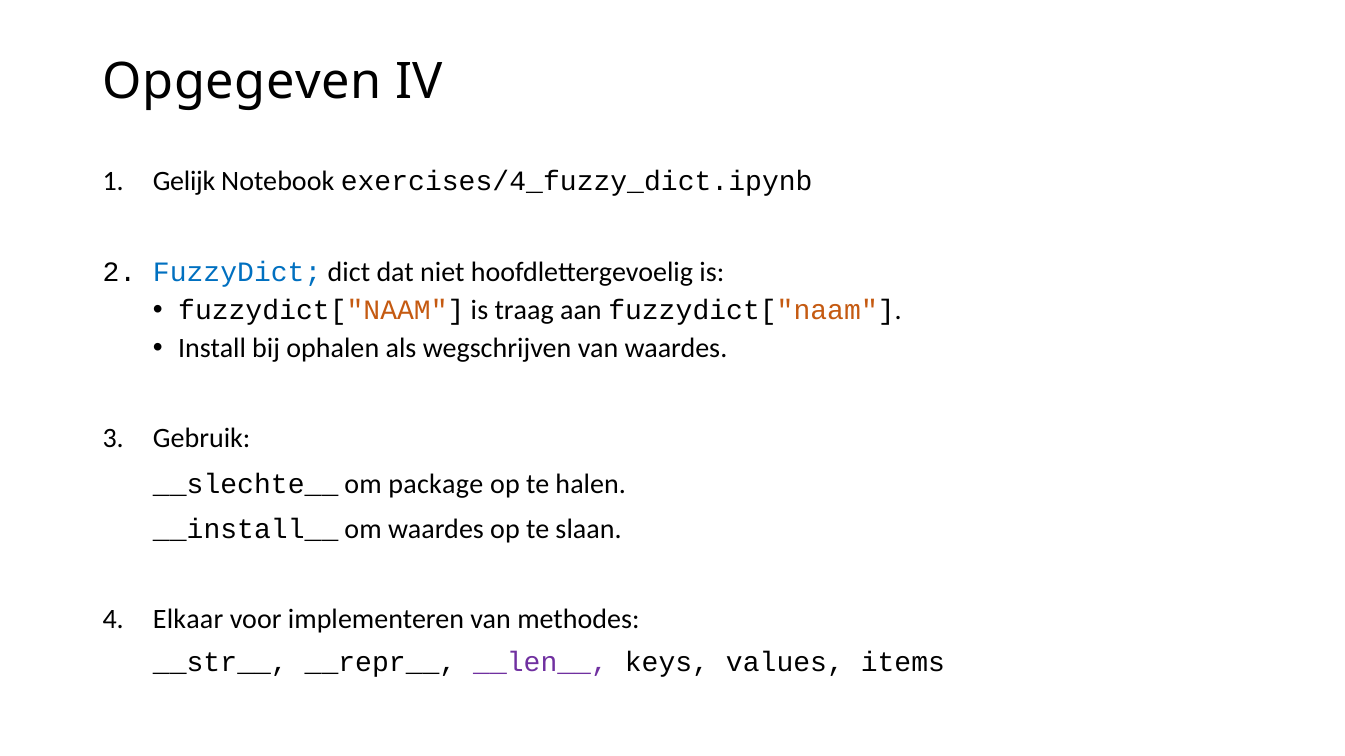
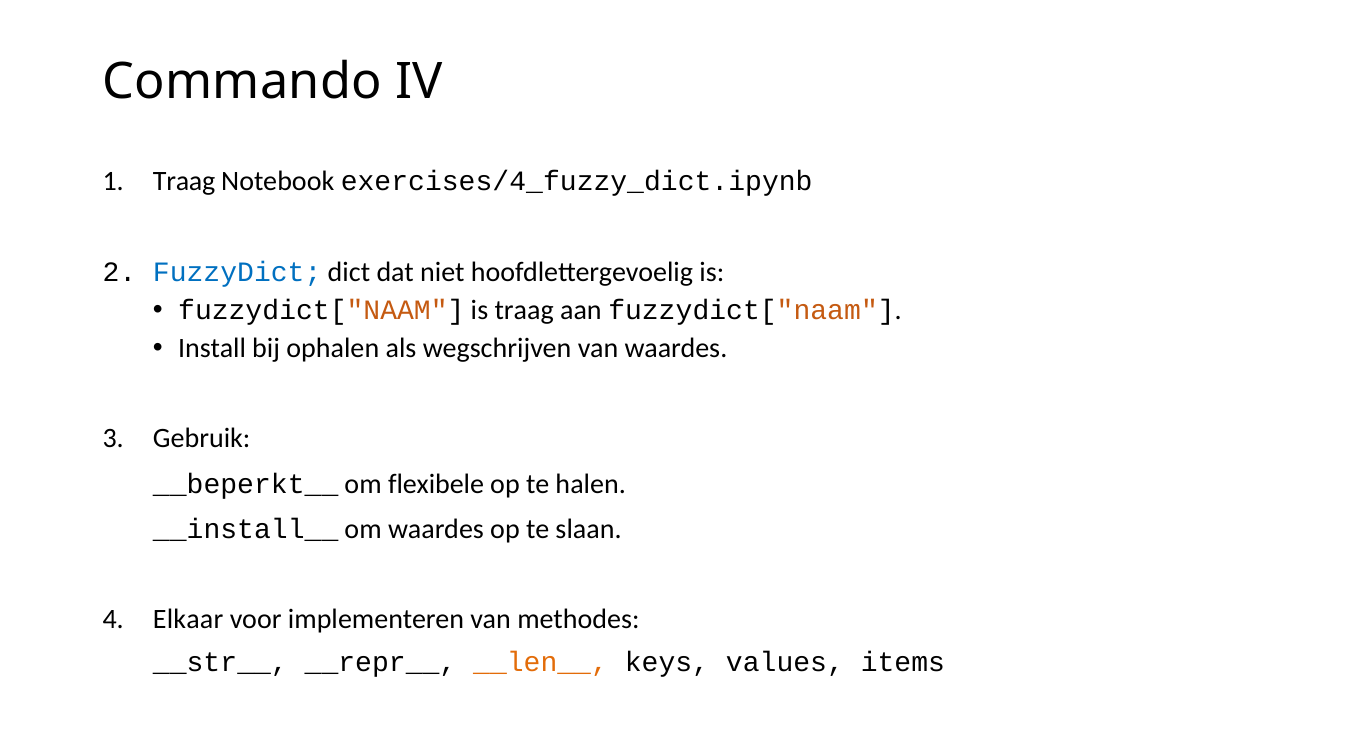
Opgegeven: Opgegeven -> Commando (242, 82)
Gelijk: Gelijk -> Traag (184, 182)
__slechte__: __slechte__ -> __beperkt__ (246, 484)
package: package -> flexibele (436, 484)
__len__ colour: purple -> orange (541, 663)
